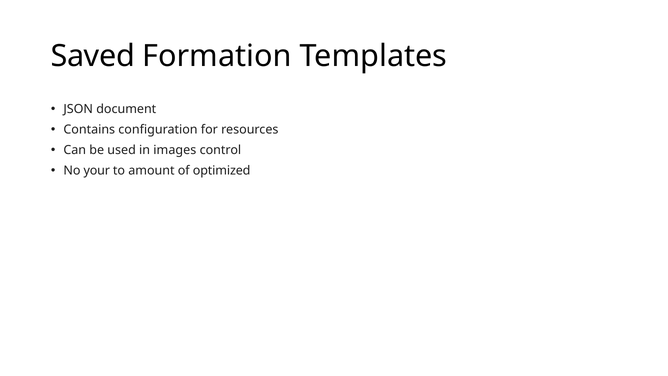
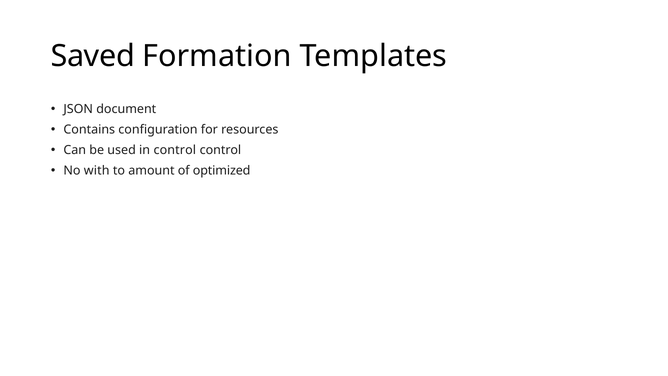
in images: images -> control (175, 150)
your: your -> with (97, 171)
